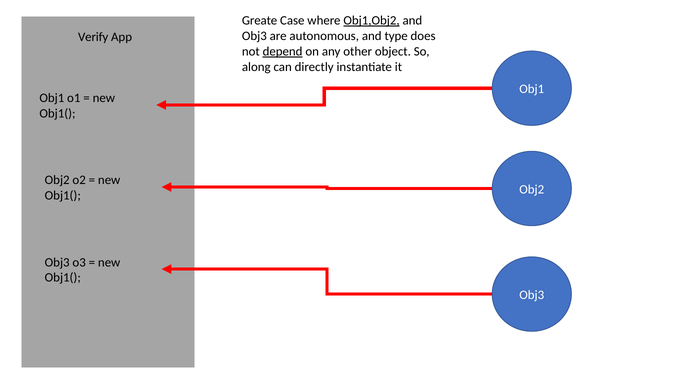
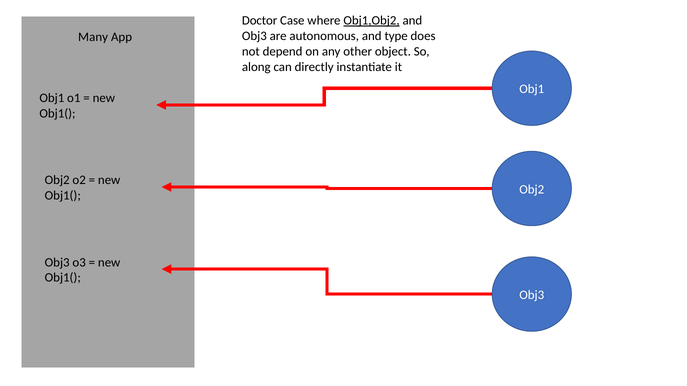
Greate: Greate -> Doctor (260, 21)
Verify: Verify -> Many (93, 37)
depend underline: present -> none (283, 51)
